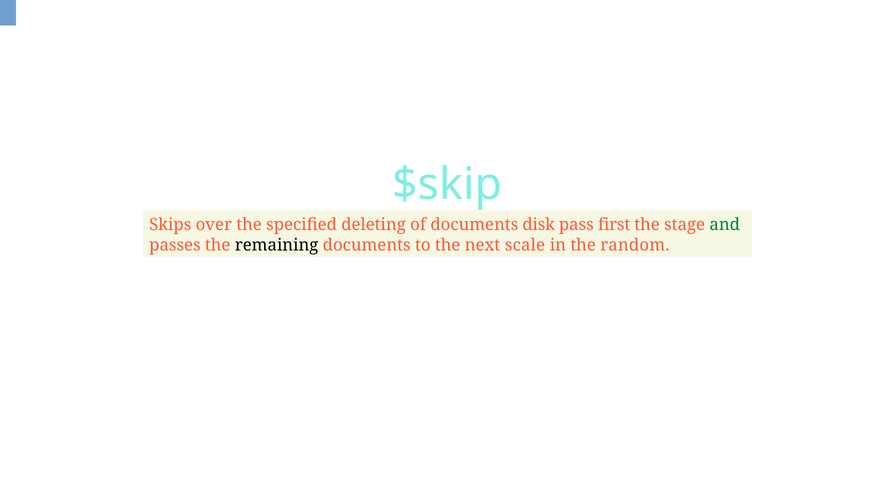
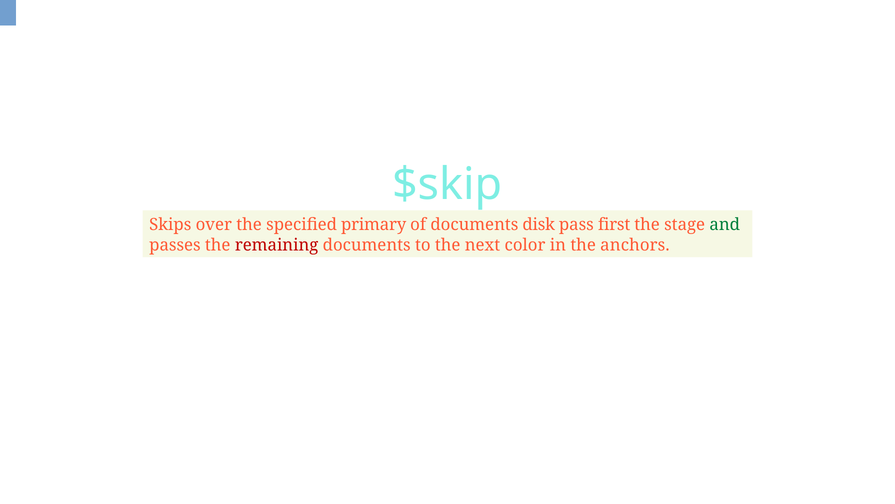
deleting: deleting -> primary (374, 225)
remaining colour: black -> red (277, 245)
scale: scale -> color (525, 245)
random: random -> anchors (635, 245)
